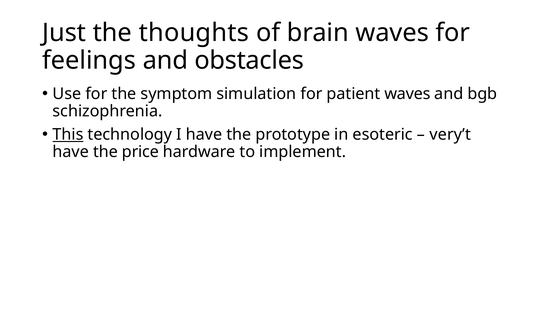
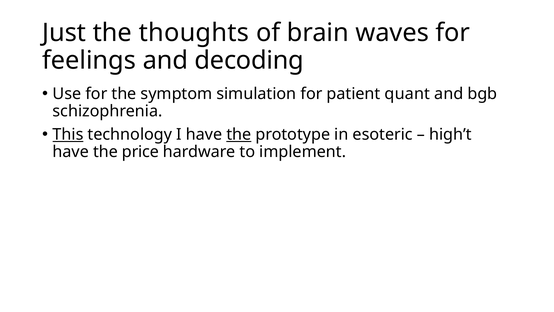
obstacles: obstacles -> decoding (249, 60)
patient waves: waves -> quant (407, 94)
the underline: none -> present (239, 134)
very’t: very’t -> high’t (450, 134)
